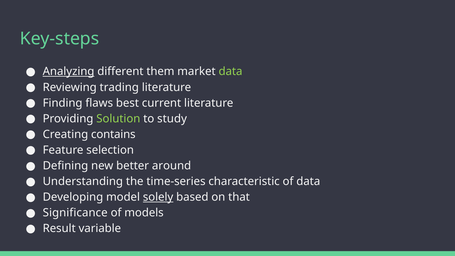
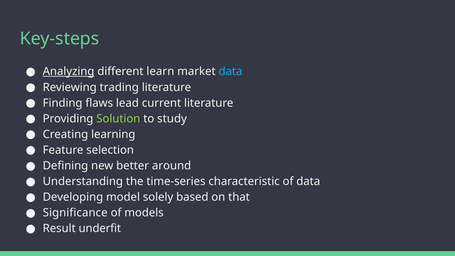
them: them -> learn (160, 72)
data colour: light green -> light blue (231, 72)
best: best -> lead (127, 103)
contains: contains -> learning (113, 134)
solely underline: present -> none (158, 197)
variable: variable -> underfit (100, 228)
